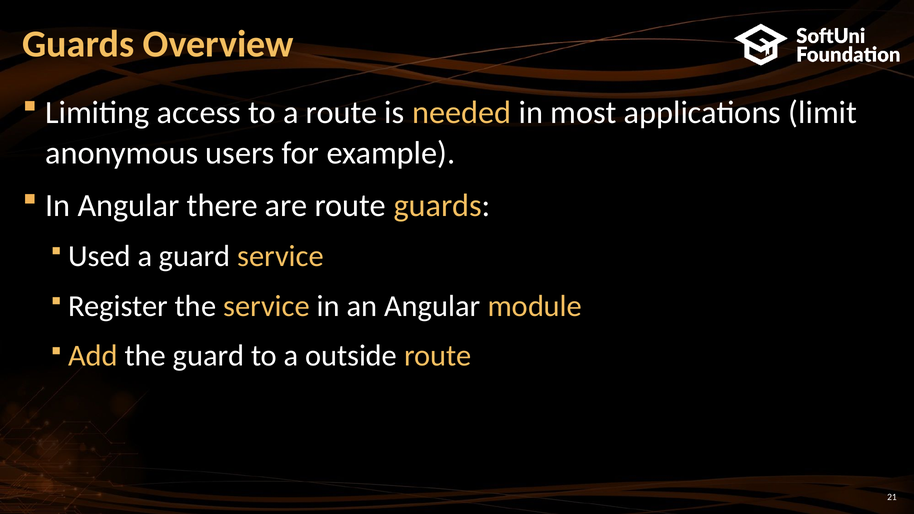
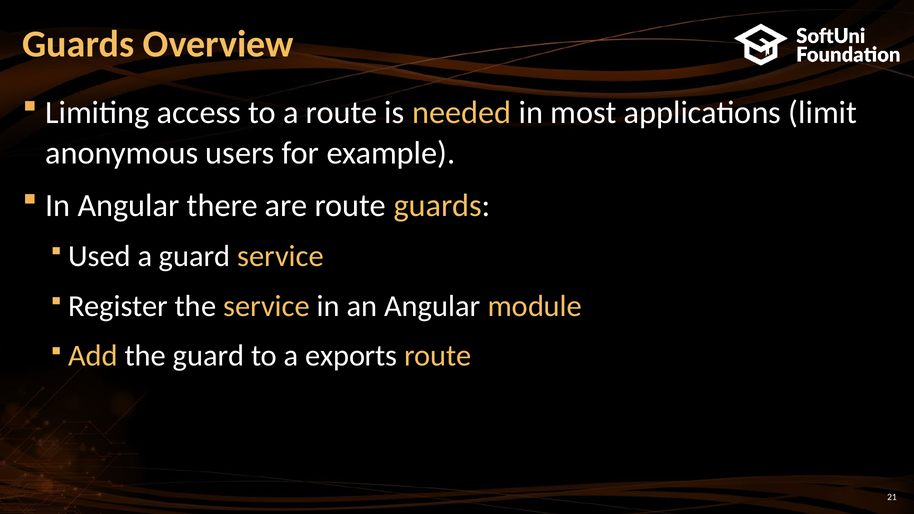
outside: outside -> exports (351, 356)
